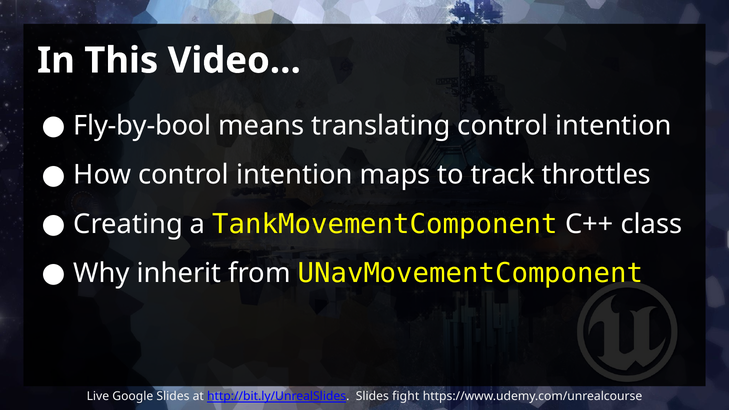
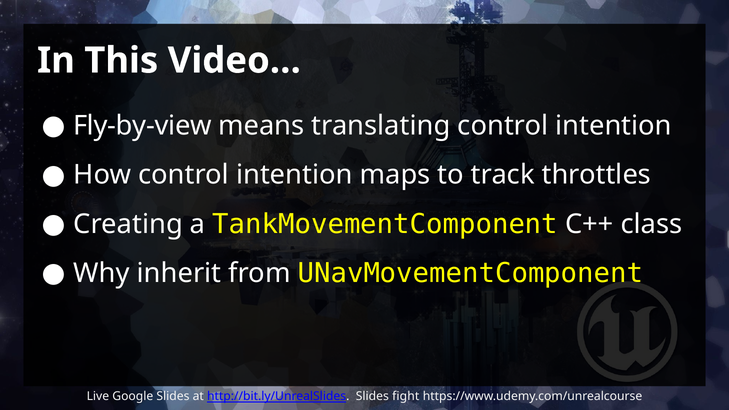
Fly-by-bool: Fly-by-bool -> Fly-by-view (142, 126)
